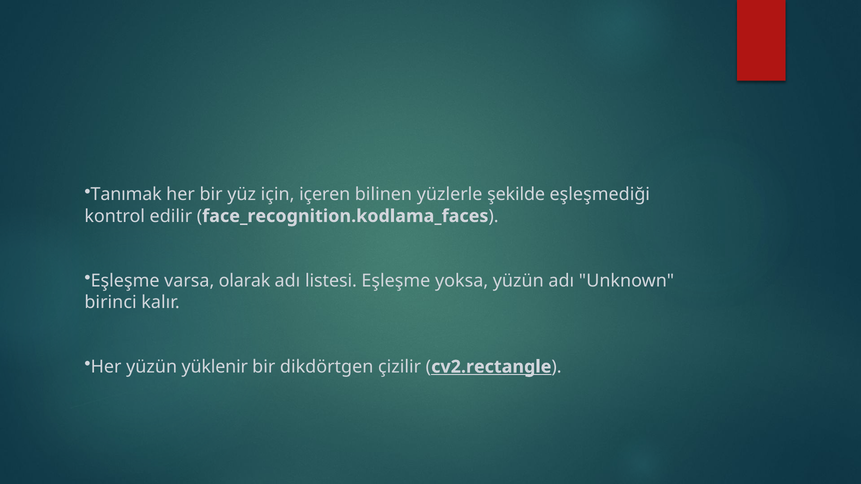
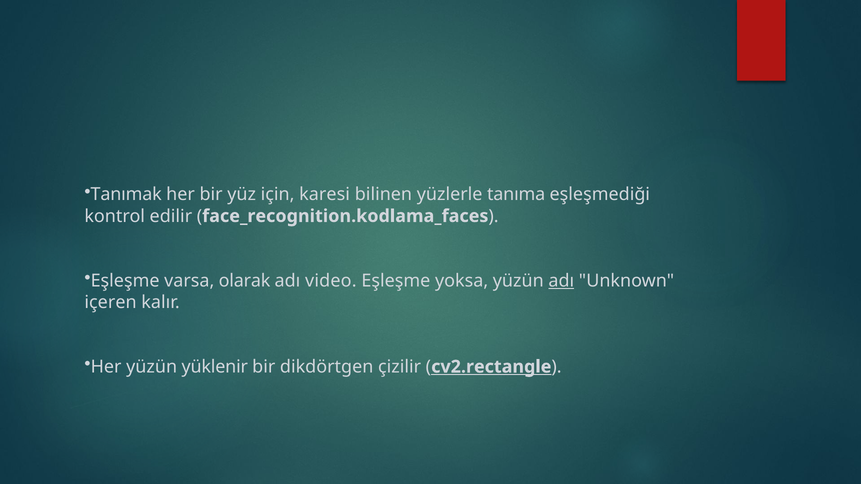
içeren: içeren -> karesi (325, 195)
şekilde: şekilde -> tanıma (516, 195)
listesi: listesi -> video (331, 281)
adı underline: none -> present (561, 281)
birinci: birinci -> içeren (111, 302)
